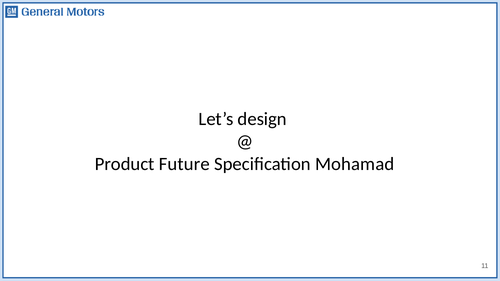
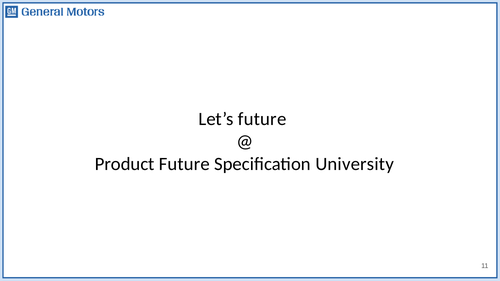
Let’s design: design -> future (262, 119)
Mohamad: Mohamad -> University (355, 164)
